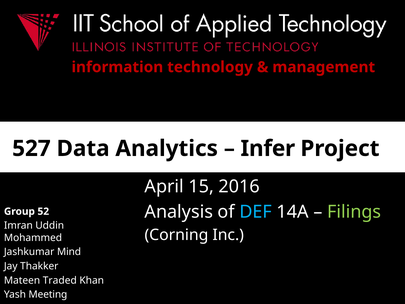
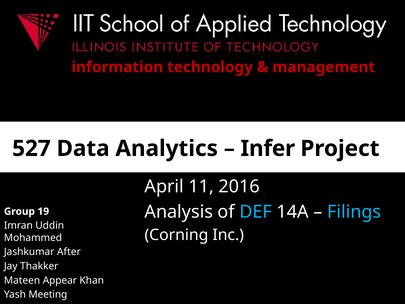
15: 15 -> 11 (201, 186)
Filings colour: light green -> light blue (354, 212)
52: 52 -> 19 (43, 211)
Mind: Mind -> After (69, 252)
Traded: Traded -> Appear (60, 280)
